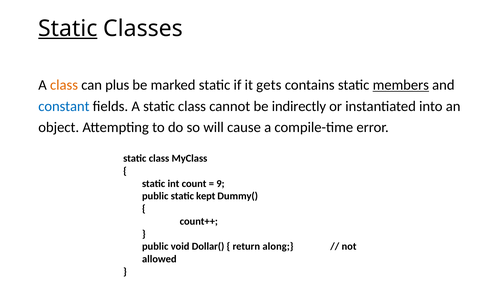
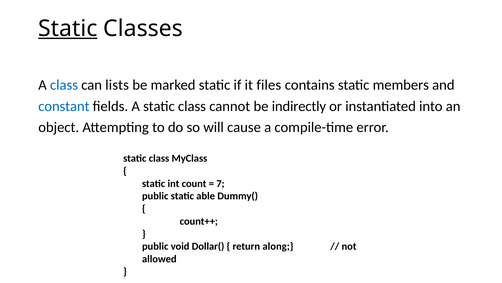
class colour: orange -> blue (64, 85)
plus: plus -> lists (117, 85)
gets: gets -> files (269, 85)
members underline: present -> none (401, 85)
9: 9 -> 7 (220, 183)
kept: kept -> able (206, 196)
